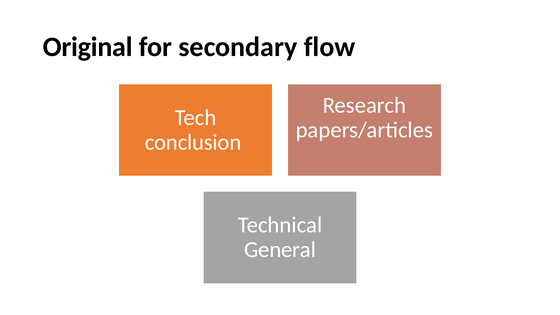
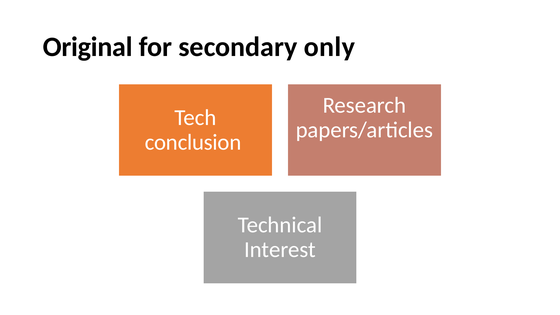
flow: flow -> only (329, 47)
General: General -> Interest (280, 250)
